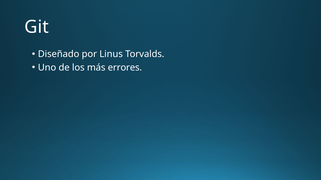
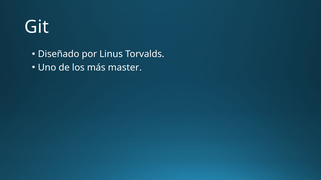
errores: errores -> master (125, 68)
